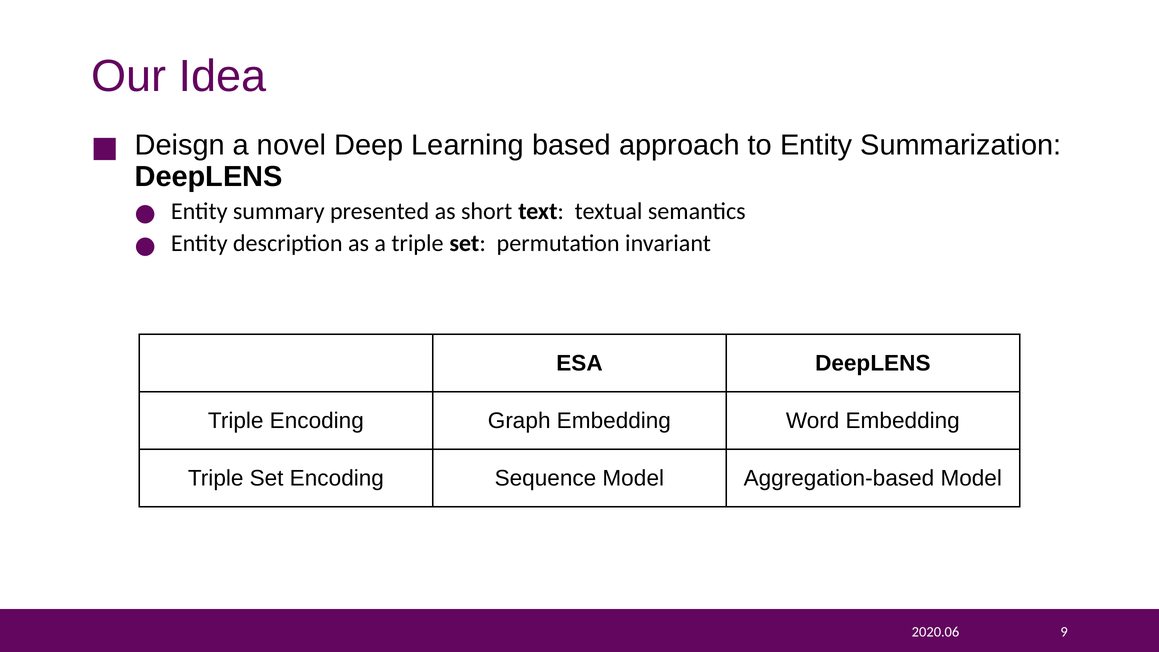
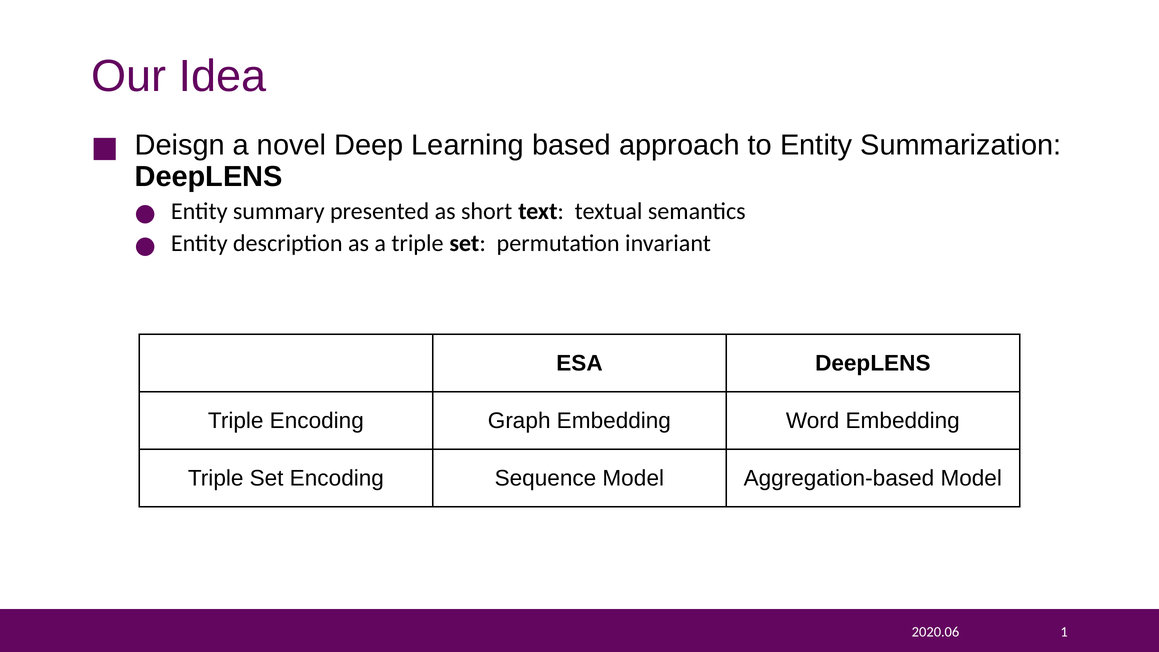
9: 9 -> 1 (1064, 632)
